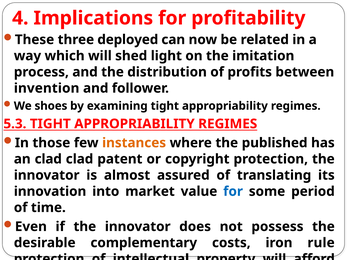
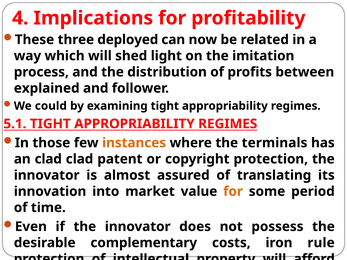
invention: invention -> explained (47, 88)
shoes: shoes -> could (51, 106)
5.3: 5.3 -> 5.1 (15, 124)
published: published -> terminals (275, 143)
for colour: blue -> orange (233, 192)
